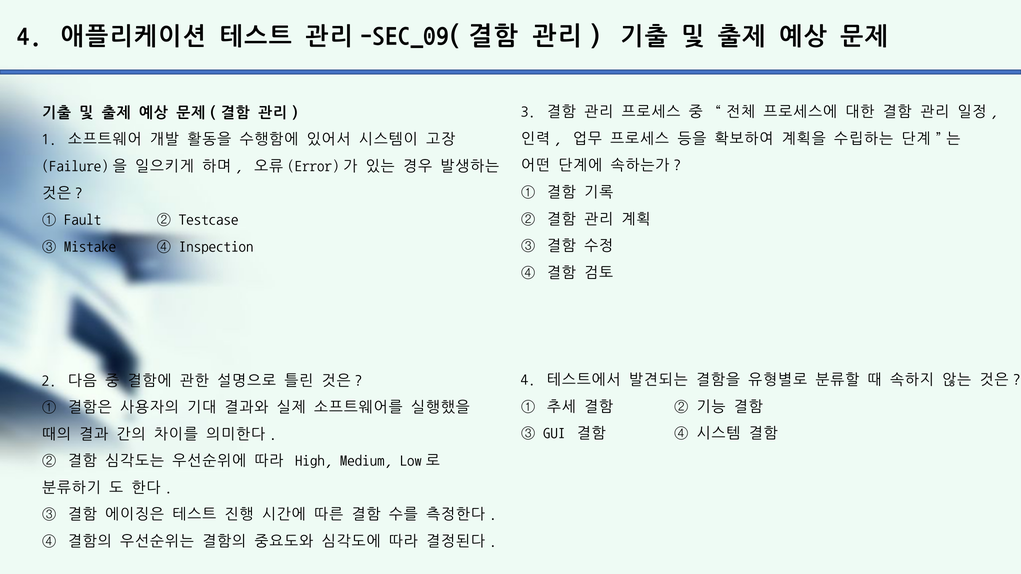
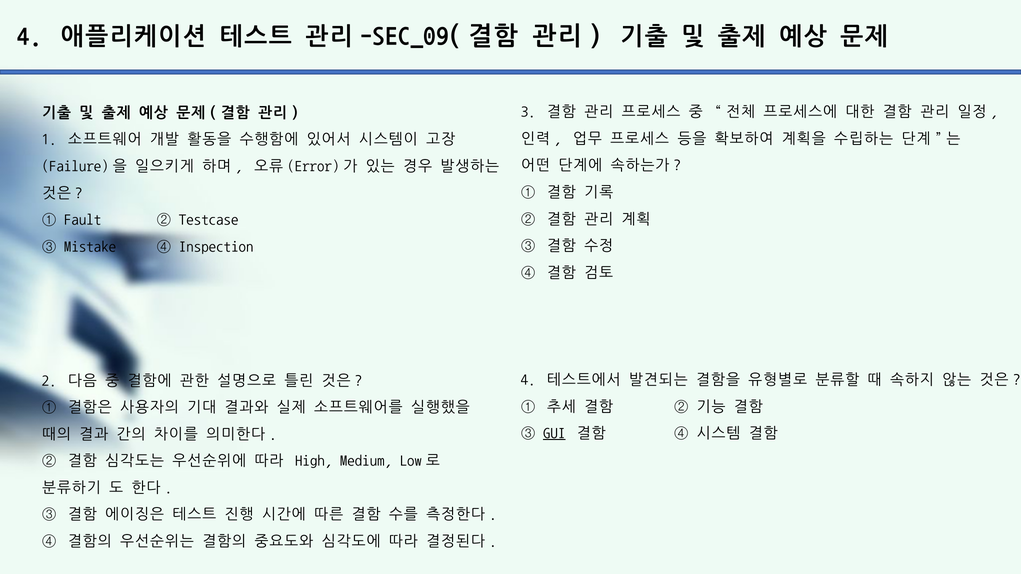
GUI underline: none -> present (554, 433)
